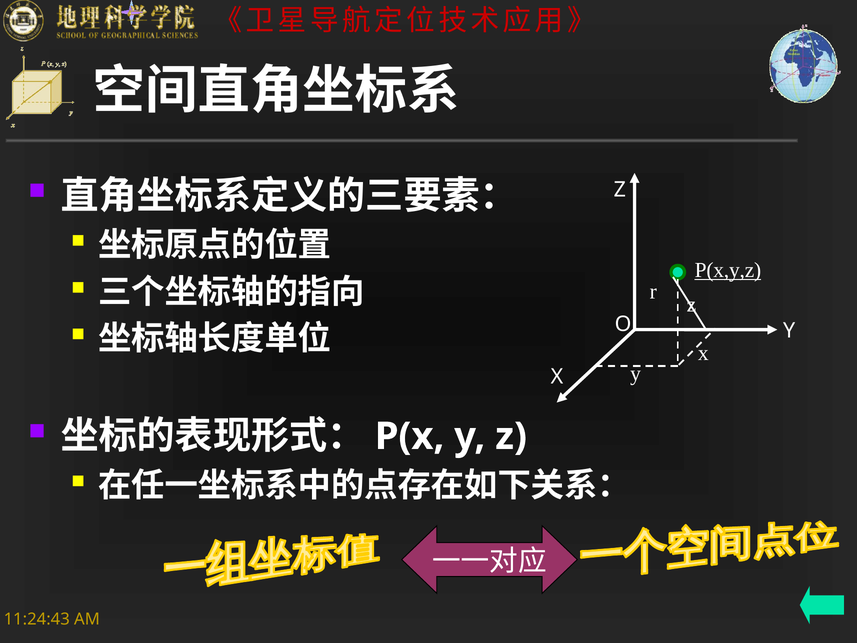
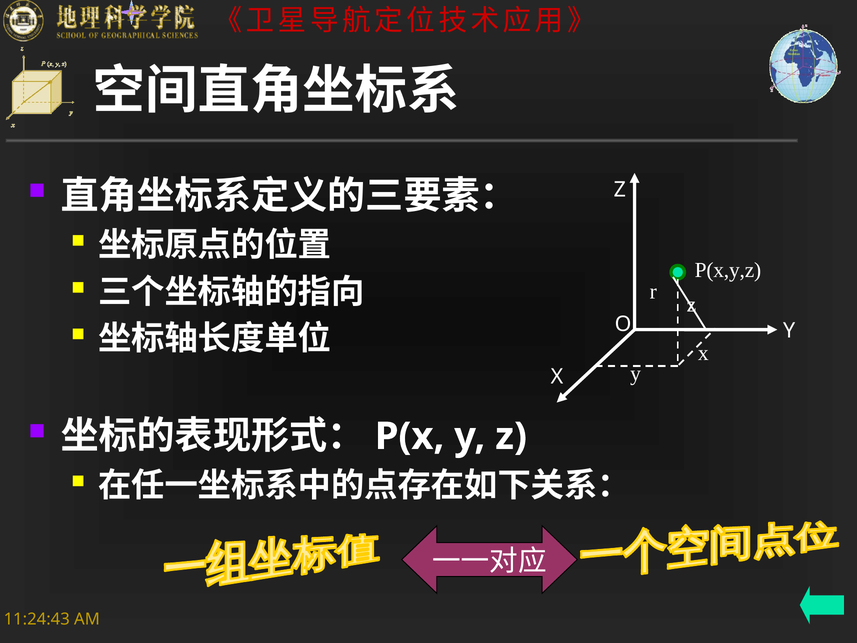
P(x,y,z underline: present -> none (728, 270)
